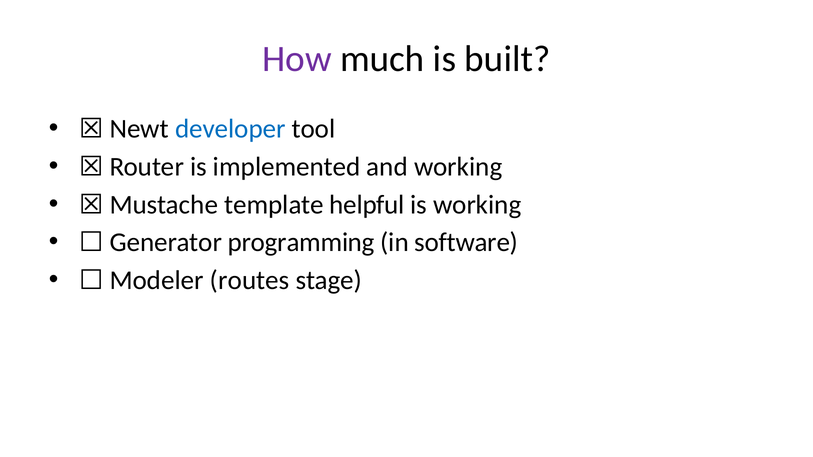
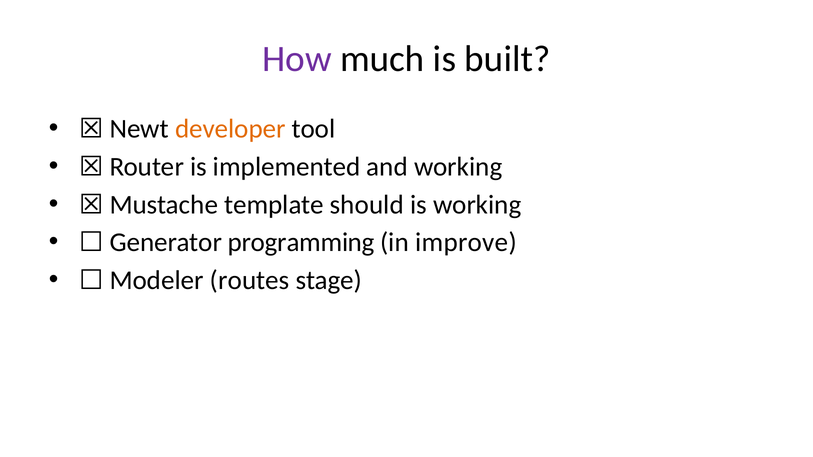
developer colour: blue -> orange (230, 129)
helpful: helpful -> should (367, 205)
software: software -> improve (466, 243)
